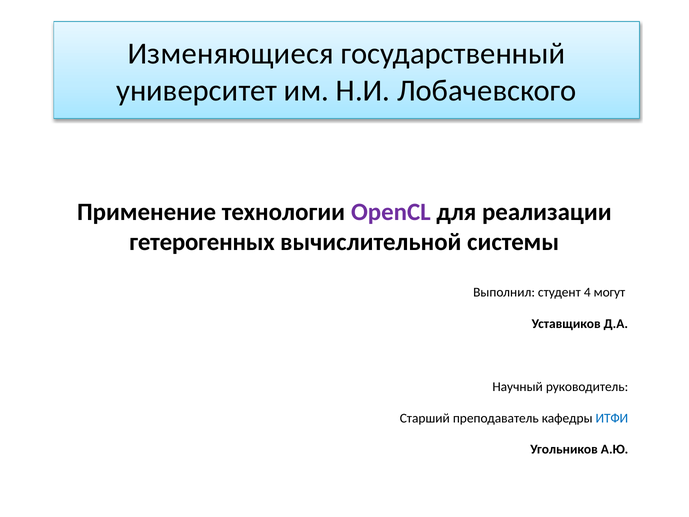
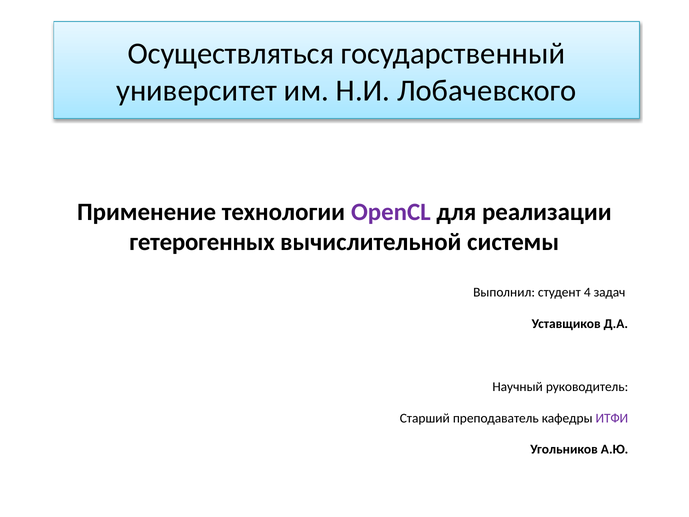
Изменяющиеся: Изменяющиеся -> Осуществляться (231, 54)
могут: могут -> задач (609, 292)
ИТФИ colour: blue -> purple (612, 418)
